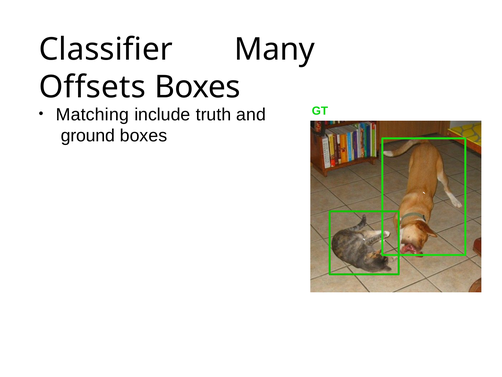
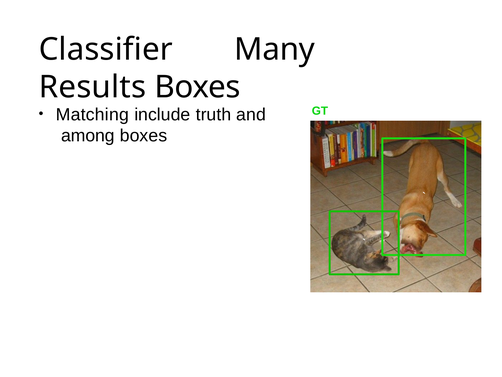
Offsets: Offsets -> Results (92, 87)
ground: ground -> among (88, 136)
